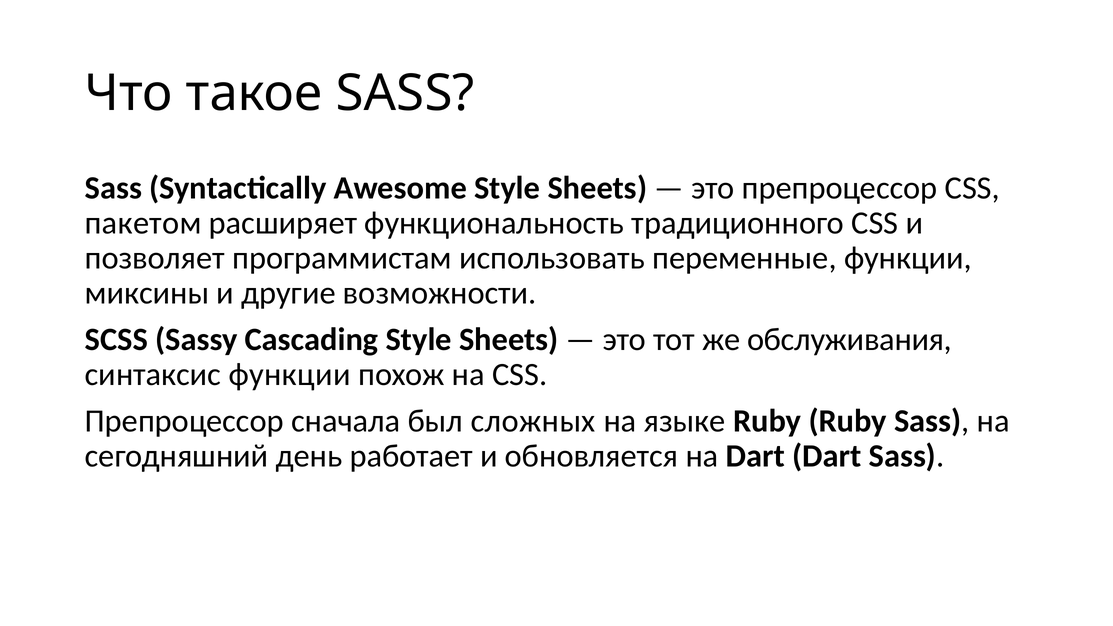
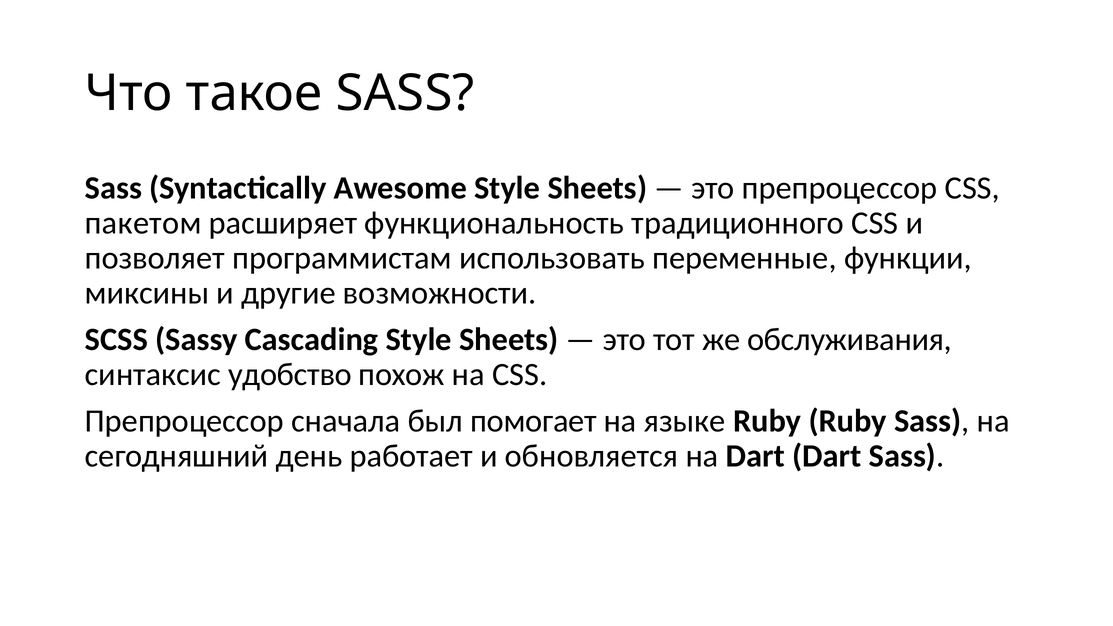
синтаксис функции: функции -> удобство (290, 375)
сложных: сложных -> помогает (534, 421)
